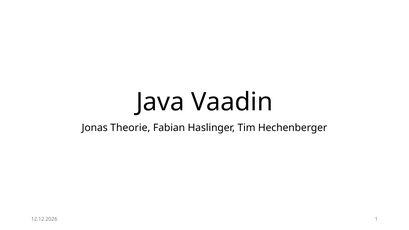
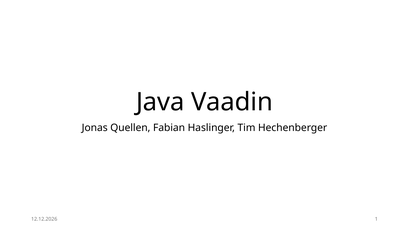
Theorie: Theorie -> Quellen (130, 128)
